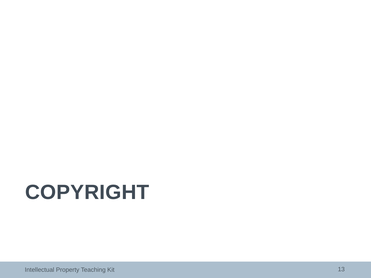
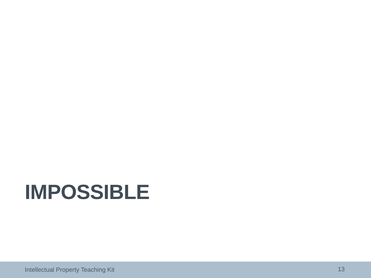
COPYRIGHT: COPYRIGHT -> IMPOSSIBLE (87, 193)
